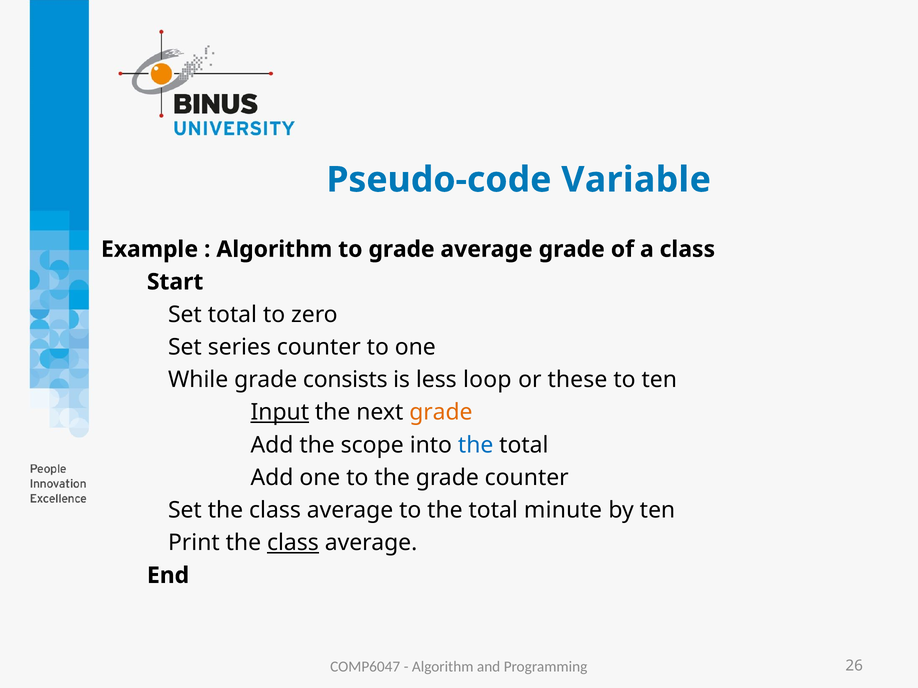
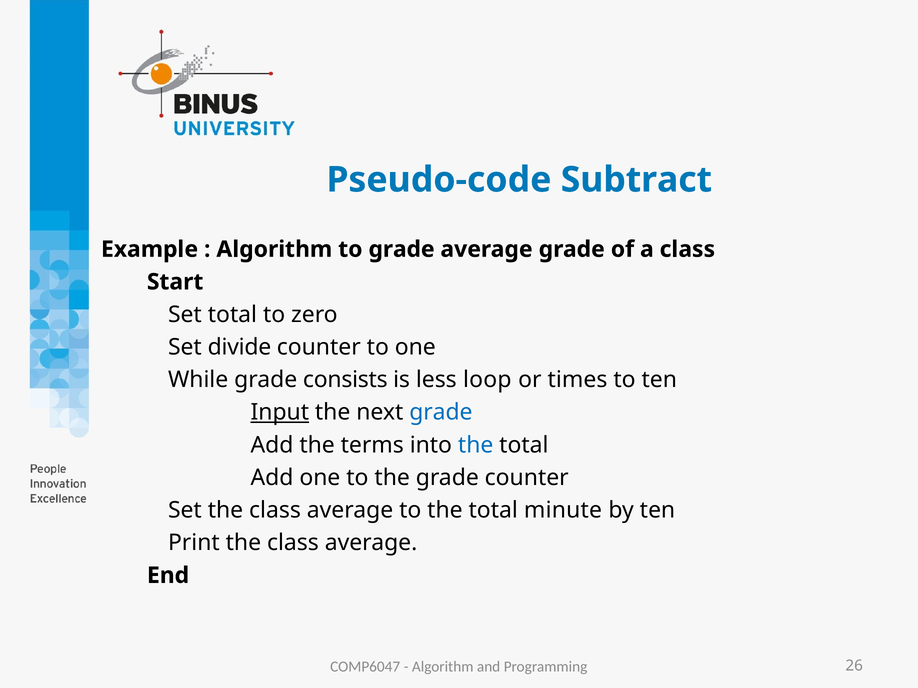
Variable: Variable -> Subtract (636, 180)
series: series -> divide (239, 347)
these: these -> times (577, 380)
grade colour: orange -> blue (441, 413)
scope: scope -> terms (372, 445)
class underline: present -> none (293, 543)
